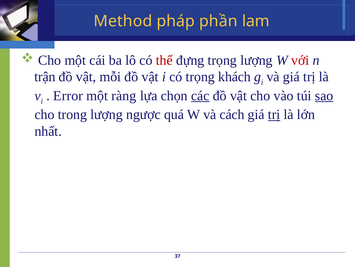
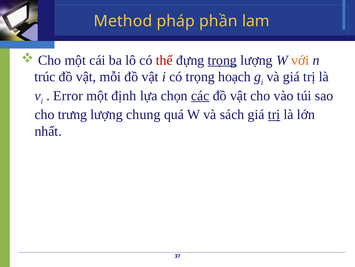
trọng underline: none -> present (222, 60)
với colour: red -> orange (300, 60)
trận: trận -> trúc (45, 77)
khách: khách -> hoạch (234, 77)
ràng: ràng -> định (124, 95)
sao underline: present -> none (324, 95)
trong: trong -> trưng (73, 114)
ngược: ngược -> chung (143, 114)
cách: cách -> sách (232, 114)
